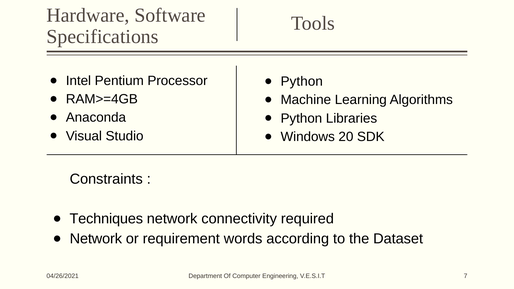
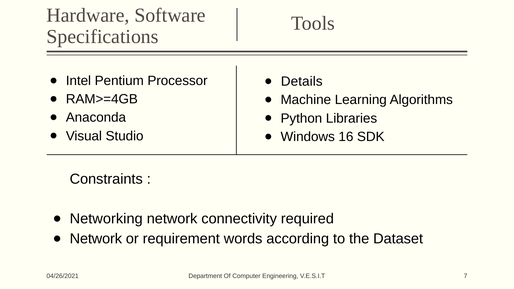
Python: Python -> Details (302, 81)
20: 20 -> 16 (346, 137)
Techniques: Techniques -> Networking (106, 219)
